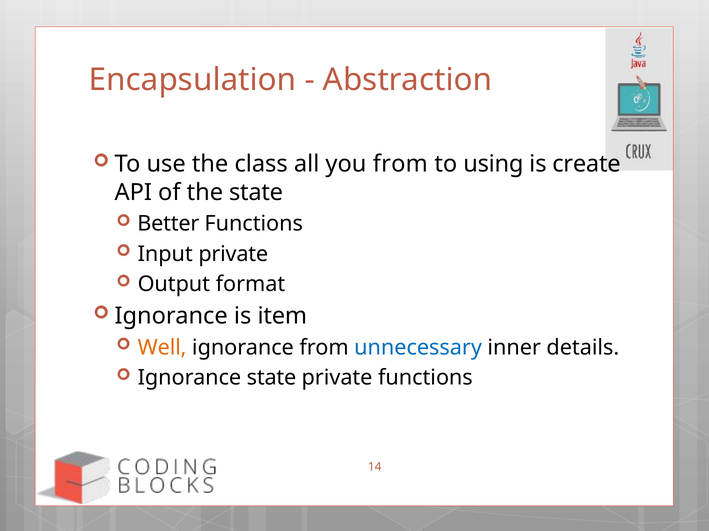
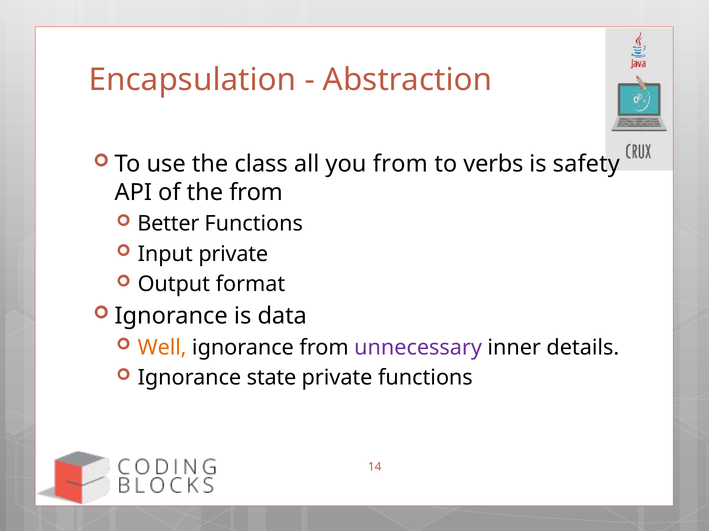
using: using -> verbs (493, 164)
create: create -> safety (586, 164)
the state: state -> from (256, 193)
item: item -> data (282, 317)
unnecessary colour: blue -> purple (418, 348)
